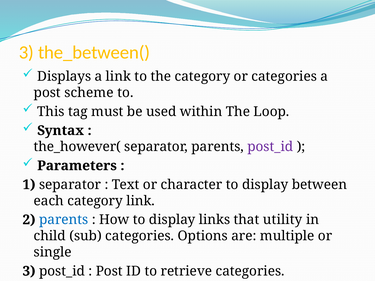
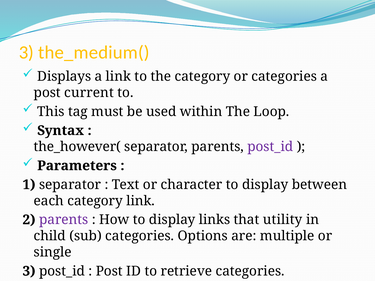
the_between(: the_between( -> the_medium( (94, 53)
scheme: scheme -> current (89, 93)
parents colour: blue -> purple (64, 220)
